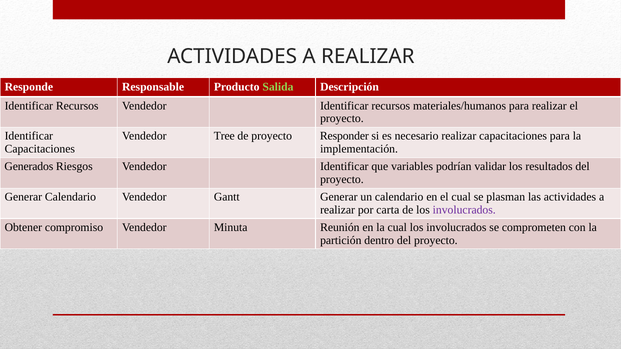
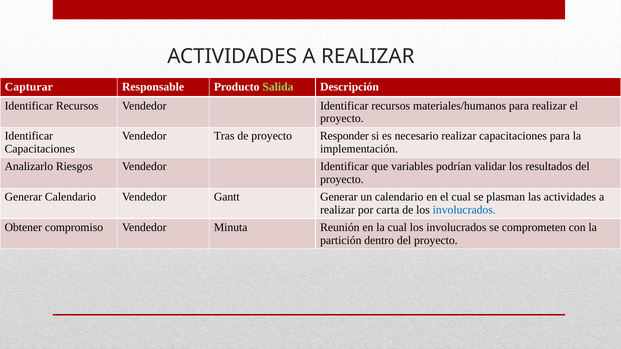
Responde: Responde -> Capturar (29, 87)
Tree: Tree -> Tras (224, 136)
Generados: Generados -> Analizarlo (29, 167)
involucrados colour: purple -> blue (464, 210)
